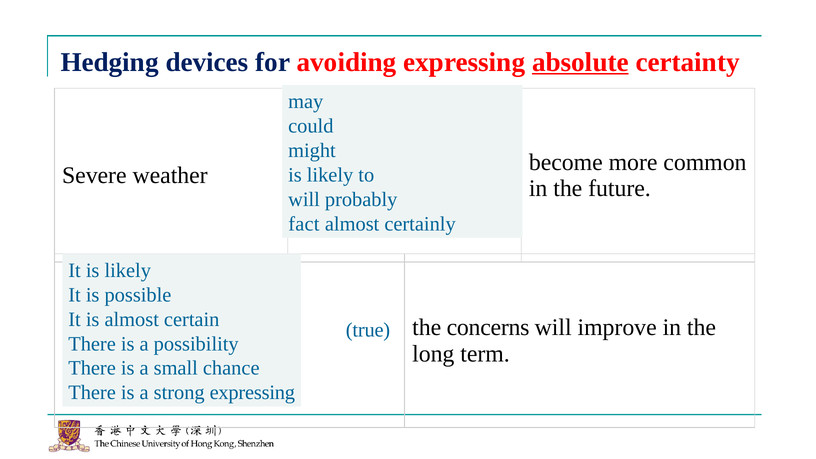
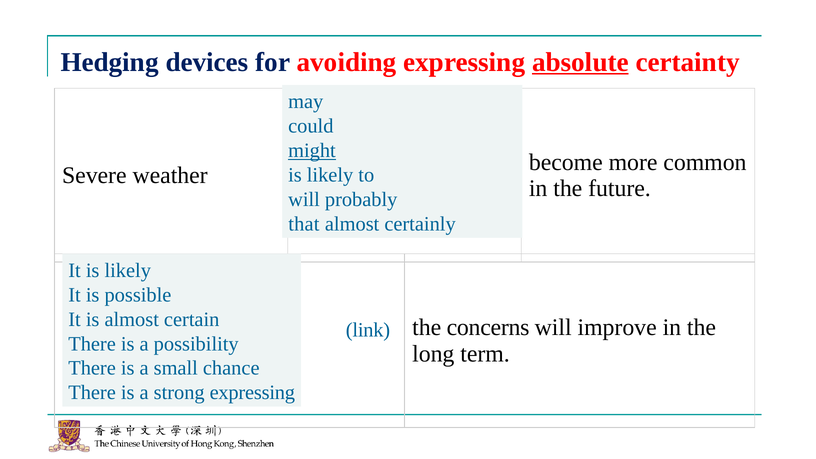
might underline: none -> present (312, 151)
fact: fact -> that (304, 224)
true: true -> link (368, 330)
